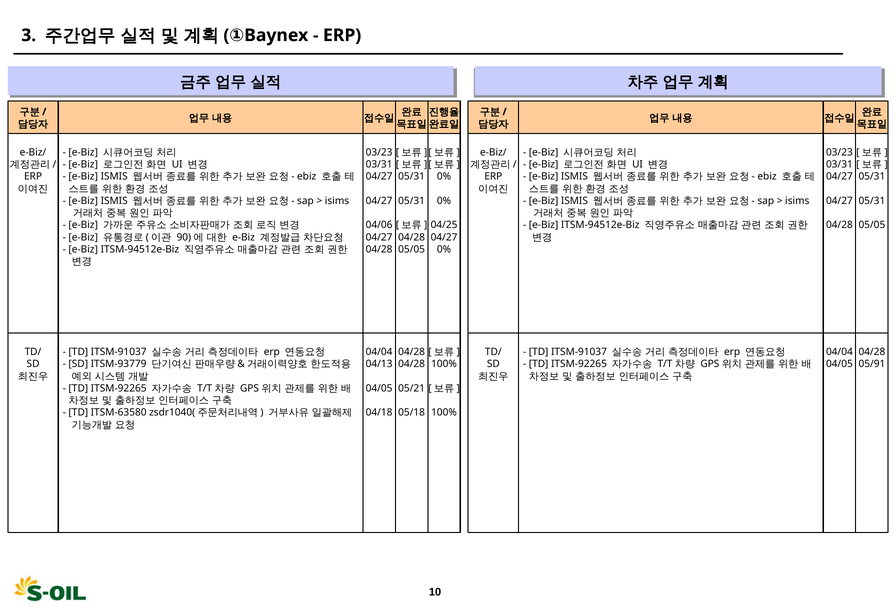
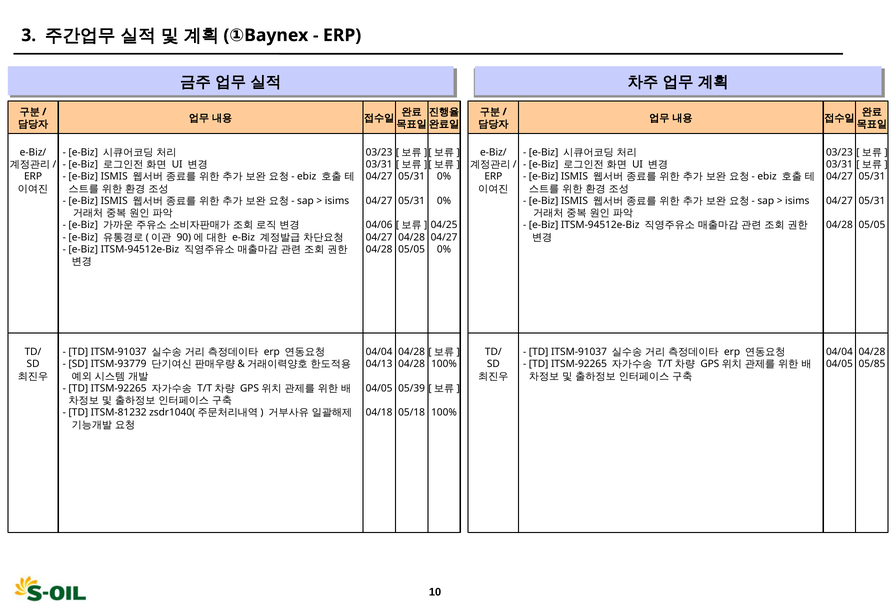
05/91: 05/91 -> 05/85 (872, 364)
05/21: 05/21 -> 05/39 (412, 388)
ITSM-63580: ITSM-63580 -> ITSM-81232 (119, 412)
